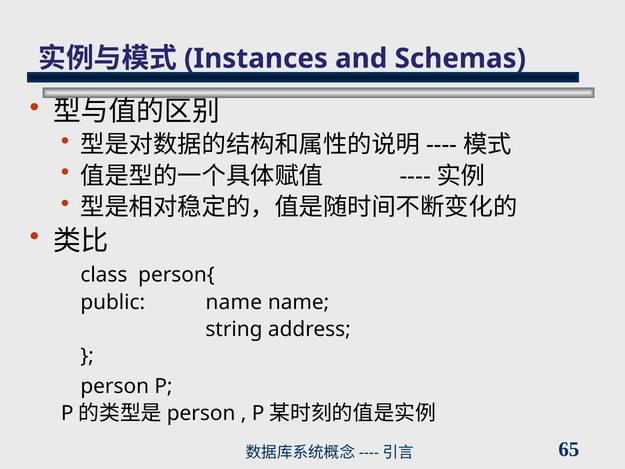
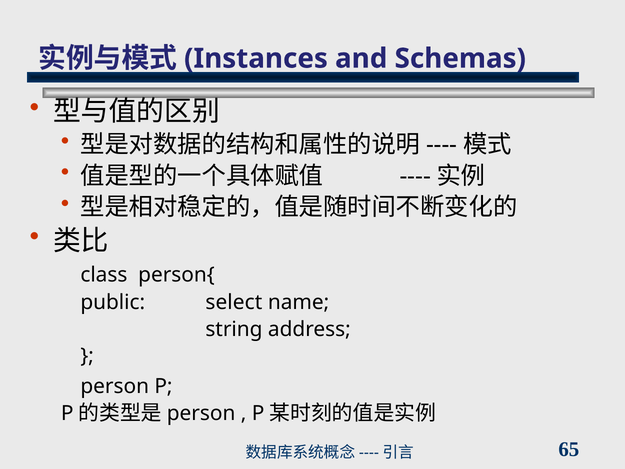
public name: name -> select (234, 302)
